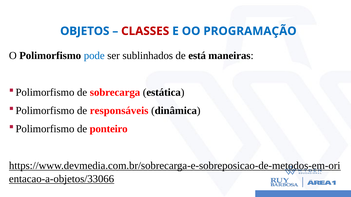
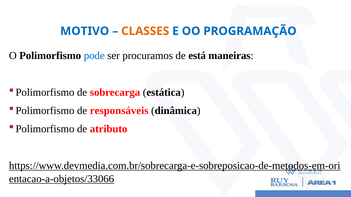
OBJETOS: OBJETOS -> MOTIVO (85, 31)
CLASSES colour: red -> orange (145, 31)
sublinhados: sublinhados -> procuramos (148, 56)
ponteiro: ponteiro -> atributo (109, 129)
